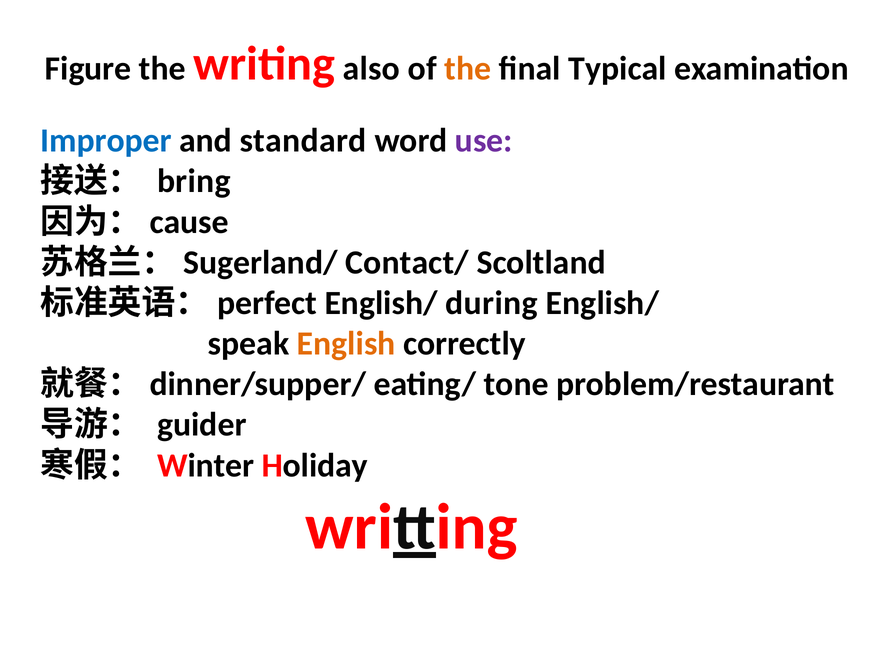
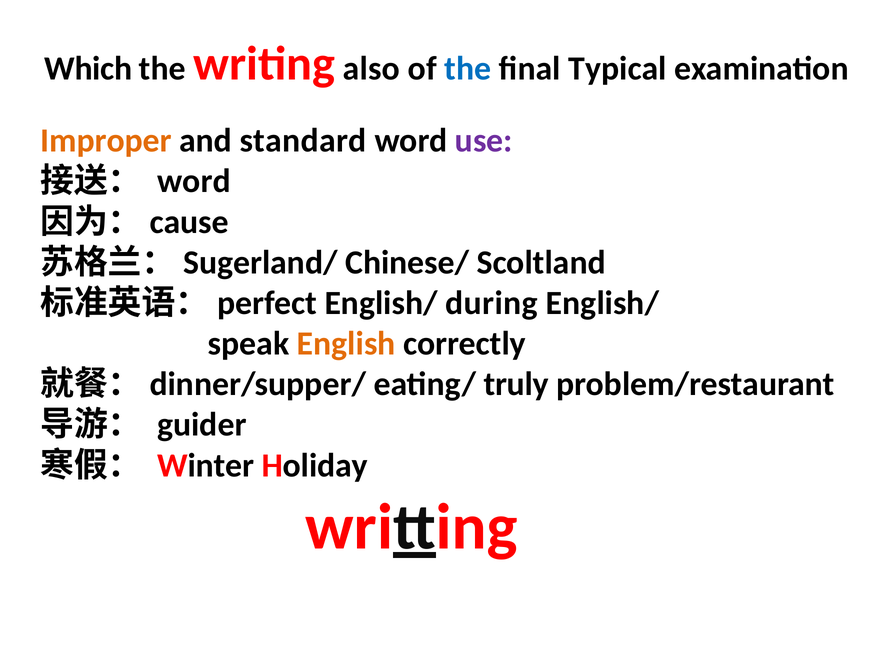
Figure: Figure -> Which (88, 69)
the colour: orange -> blue (468, 69)
Improper colour: blue -> orange (106, 141)
bring: bring -> word (194, 181)
Contact/: Contact/ -> Chinese/ (407, 262)
tone: tone -> truly (516, 384)
